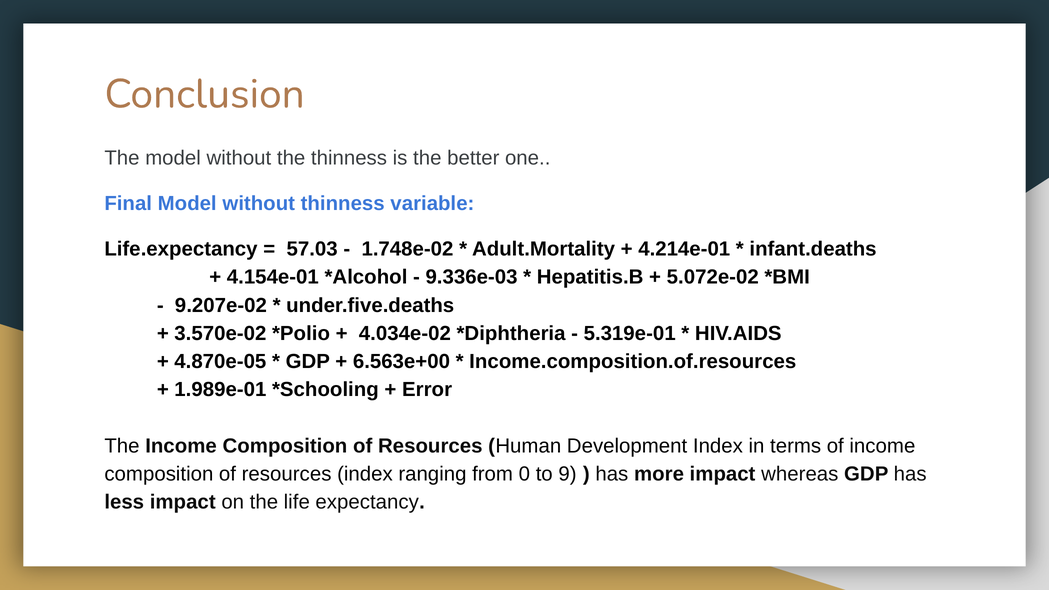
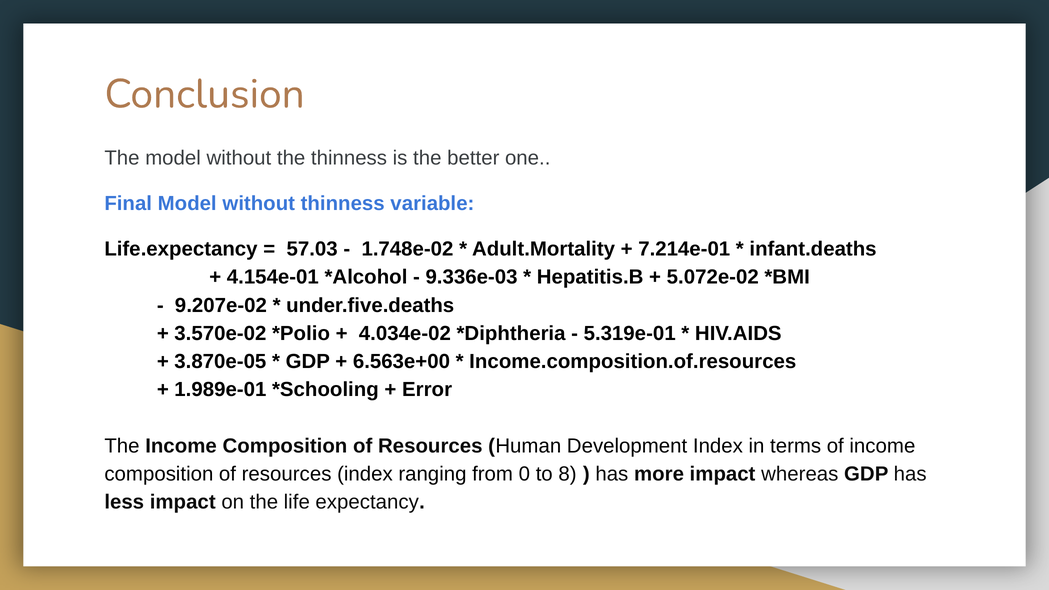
4.214e-01: 4.214e-01 -> 7.214e-01 (684, 249)
4.870e-05: 4.870e-05 -> 3.870e-05 (220, 362)
9: 9 -> 8 (567, 474)
